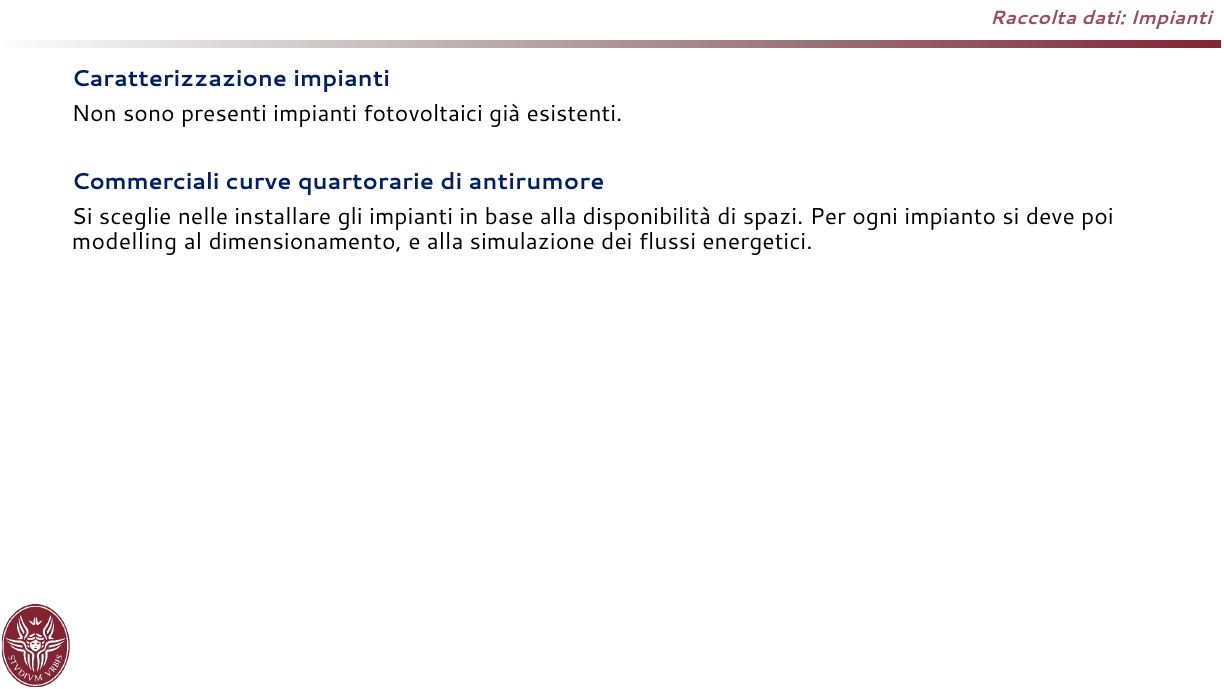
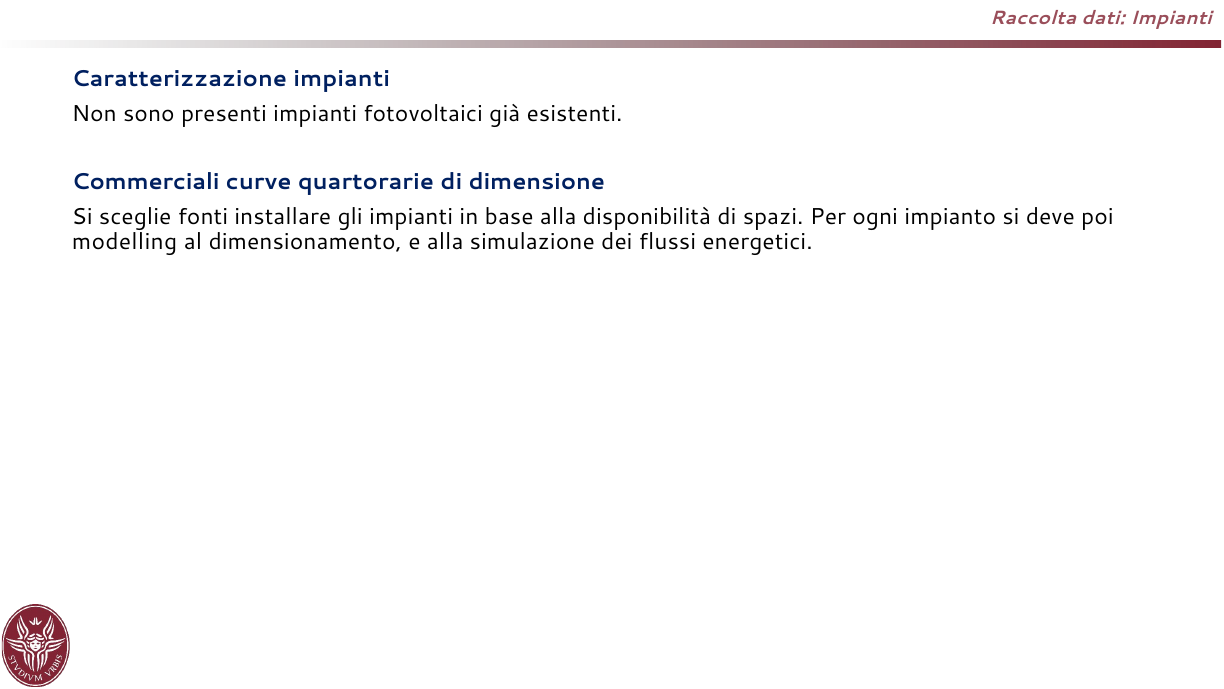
antirumore: antirumore -> dimensione (537, 182)
nelle: nelle -> fonti (203, 217)
